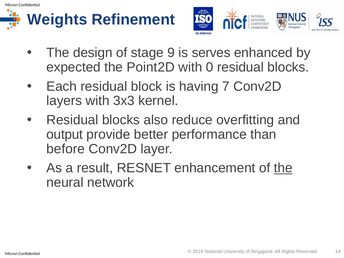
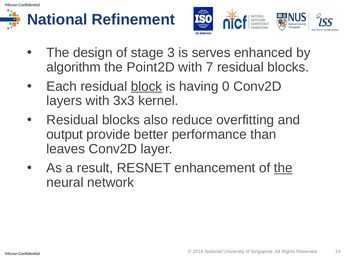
Weights: Weights -> National (57, 20)
9: 9 -> 3 (171, 53)
expected: expected -> algorithm (74, 67)
0: 0 -> 7 (210, 67)
block underline: none -> present (147, 86)
7: 7 -> 0 (226, 86)
before: before -> leaves (66, 149)
